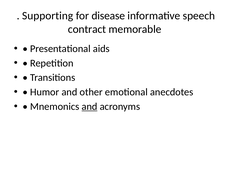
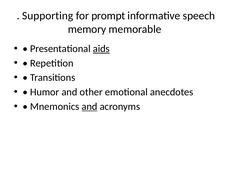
disease: disease -> prompt (108, 16)
contract: contract -> memory (87, 29)
aids underline: none -> present (101, 49)
